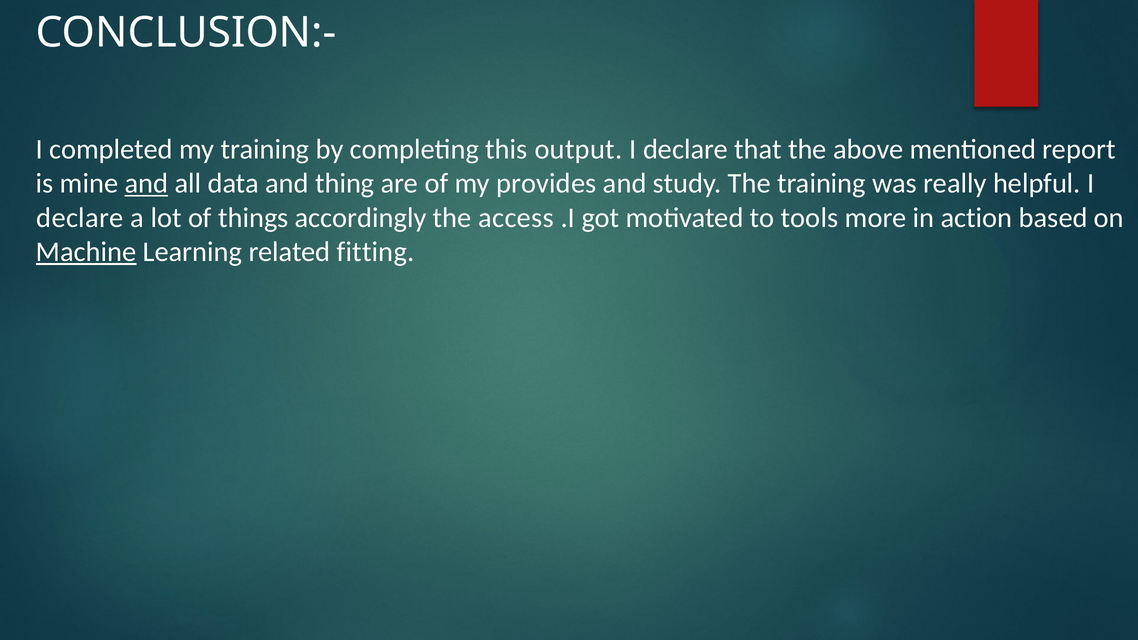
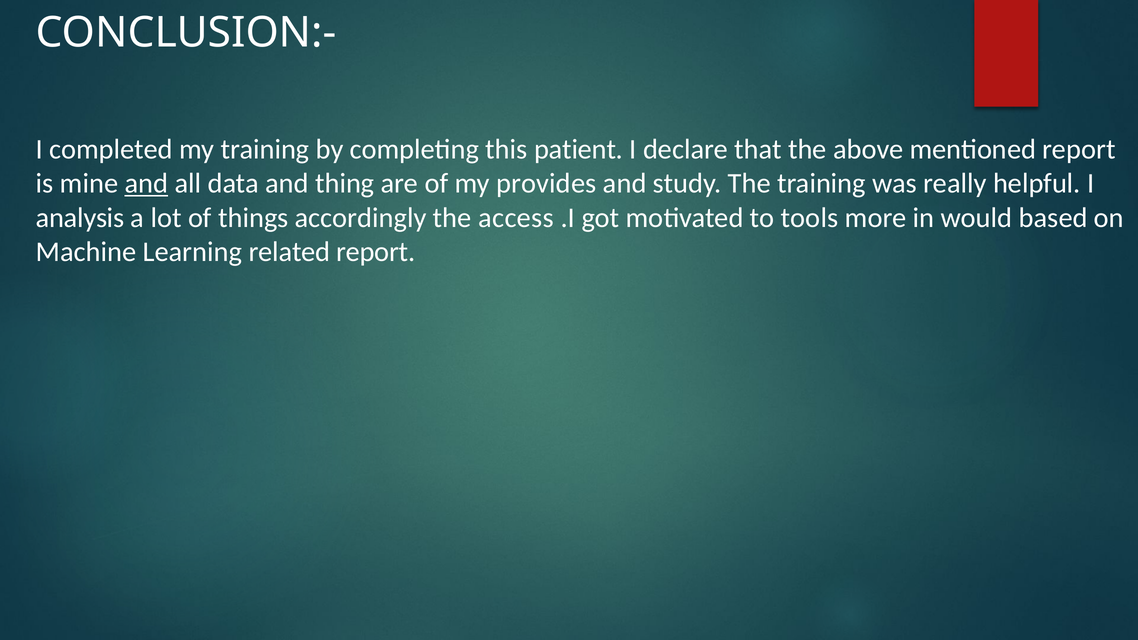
output: output -> patient (579, 149)
declare: declare -> analysis (80, 218)
action: action -> would (977, 218)
Machine underline: present -> none (86, 252)
related fitting: fitting -> report (376, 252)
